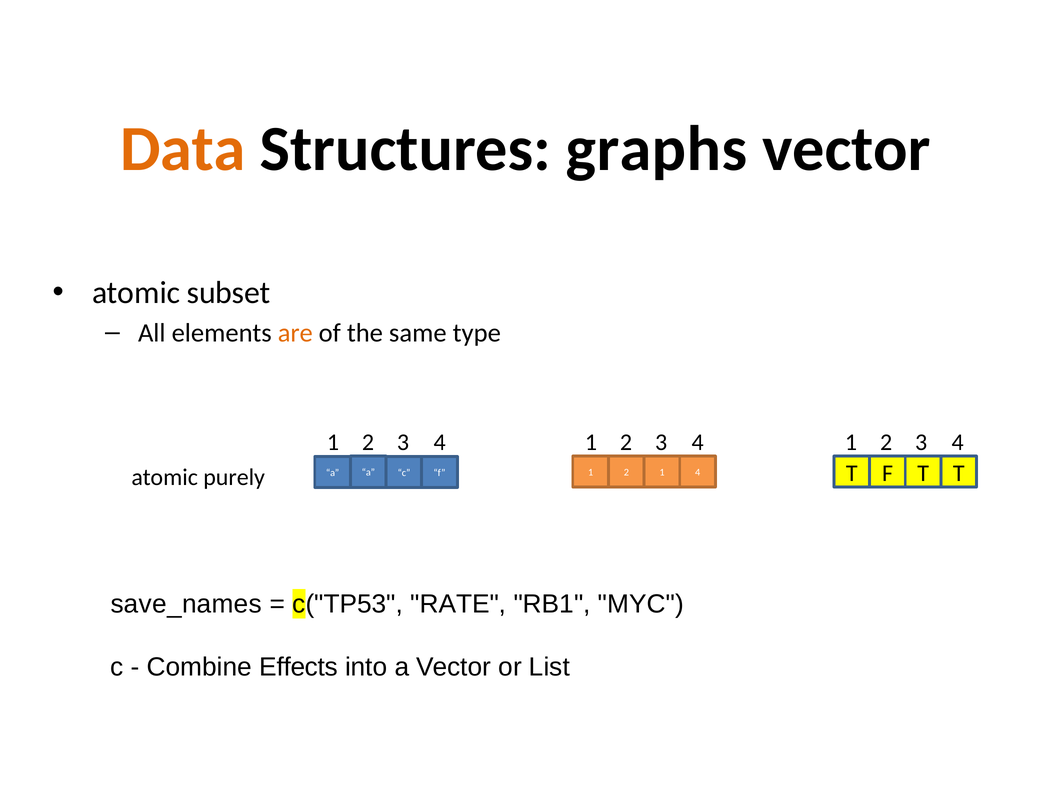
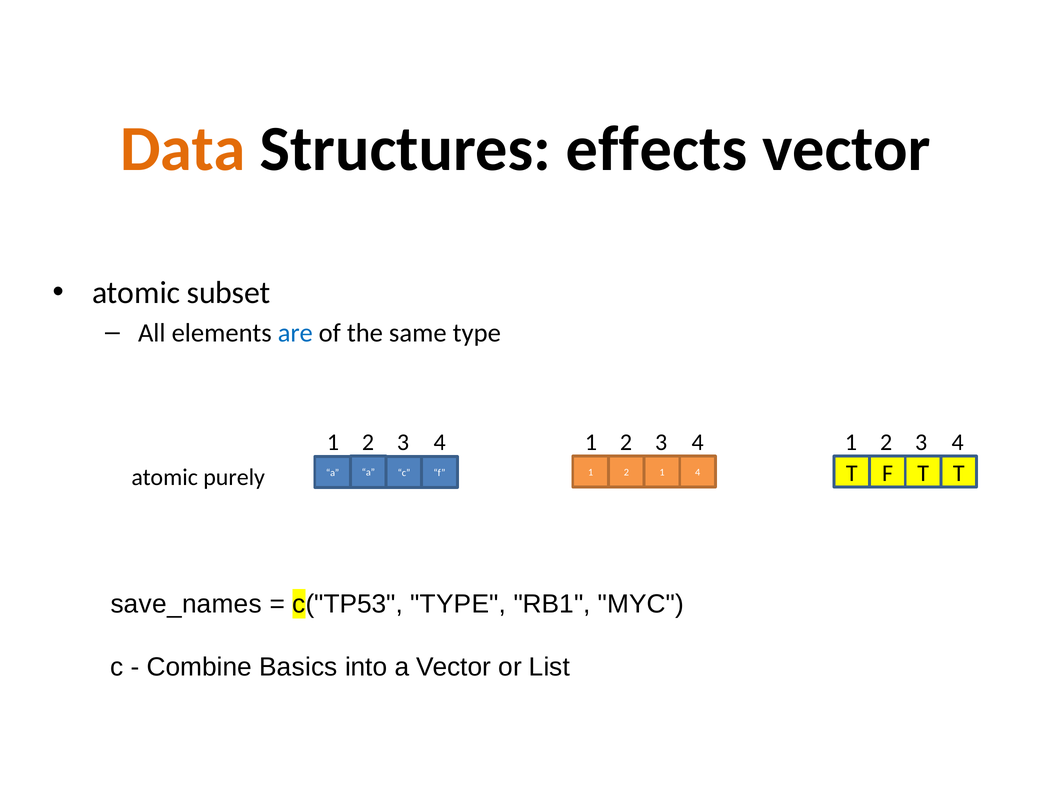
graphs: graphs -> effects (657, 149)
are colour: orange -> blue (295, 333)
c("TP53 RATE: RATE -> TYPE (458, 604)
Effects: Effects -> Basics (298, 667)
